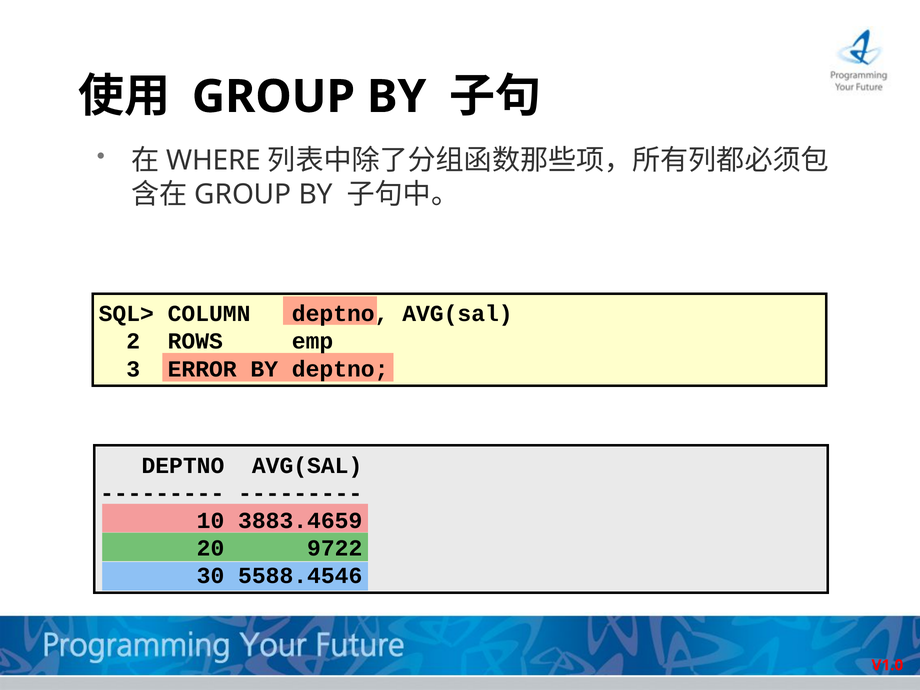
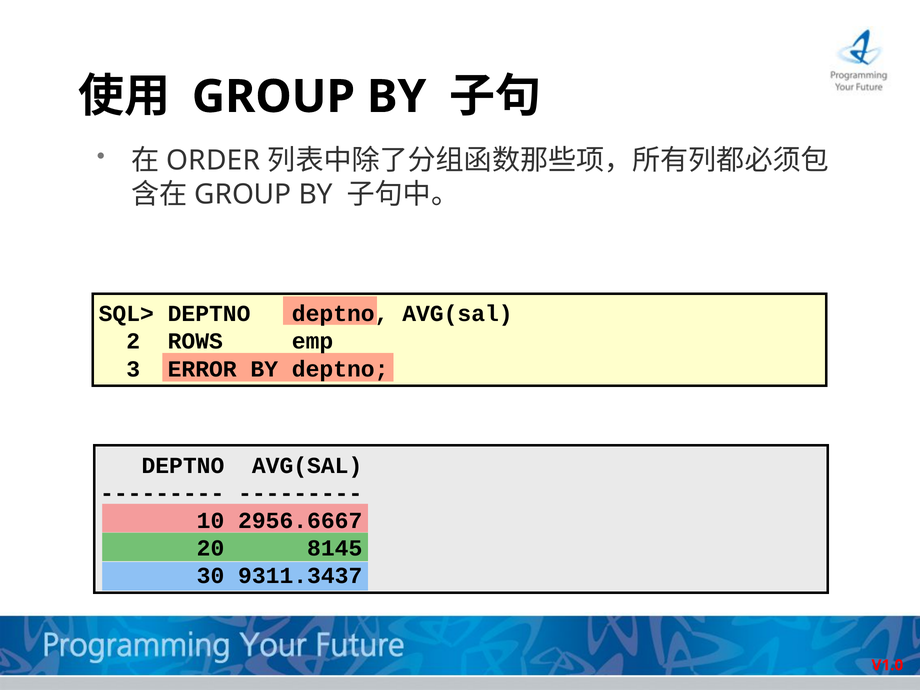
WHERE: WHERE -> ORDER (213, 161)
SQL> COLUMN: COLUMN -> DEPTNO (209, 314)
3883.4659: 3883.4659 -> 2956.6667 (300, 521)
9722: 9722 -> 8145 (335, 548)
5588.4546: 5588.4546 -> 9311.3437 (300, 576)
